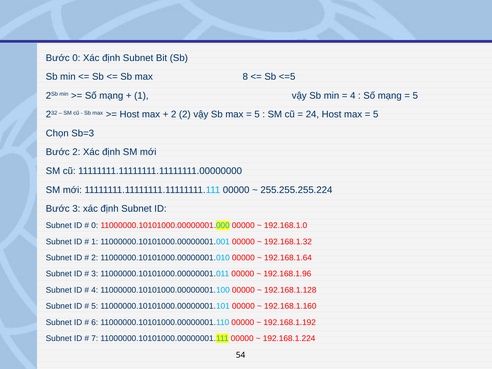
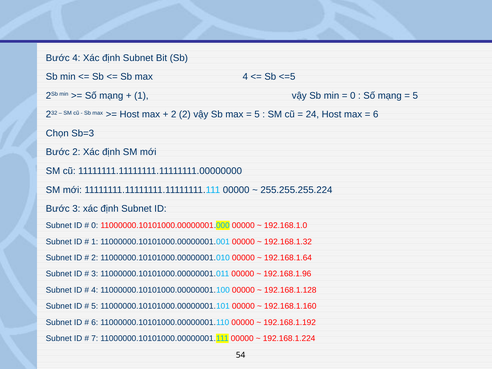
Bước 0: 0 -> 4 (76, 58)
max 8: 8 -> 4 (245, 77)
4: 4 -> 0 (353, 96)
5: 5 -> 6 (376, 114)
